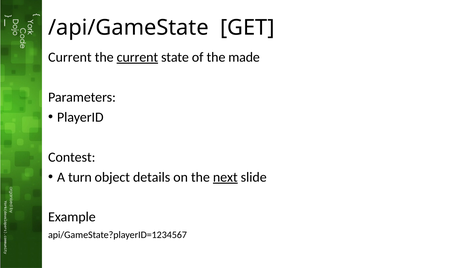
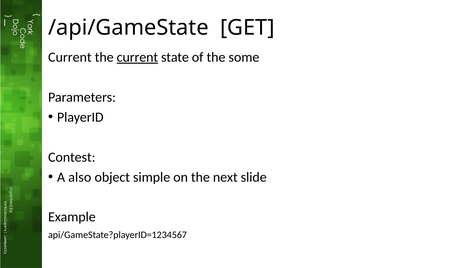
made: made -> some (244, 57)
turn: turn -> also (80, 177)
details: details -> simple (152, 177)
next underline: present -> none (225, 177)
